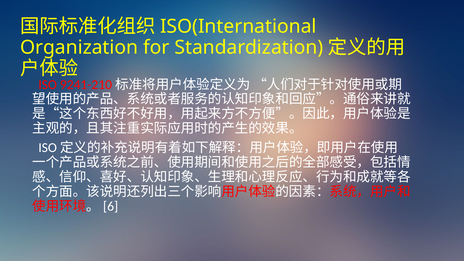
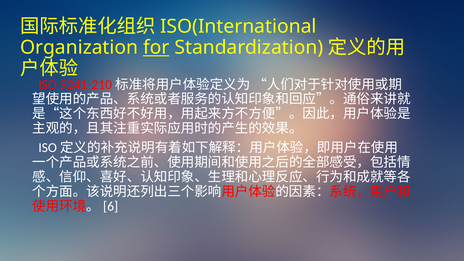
for underline: none -> present (156, 47)
